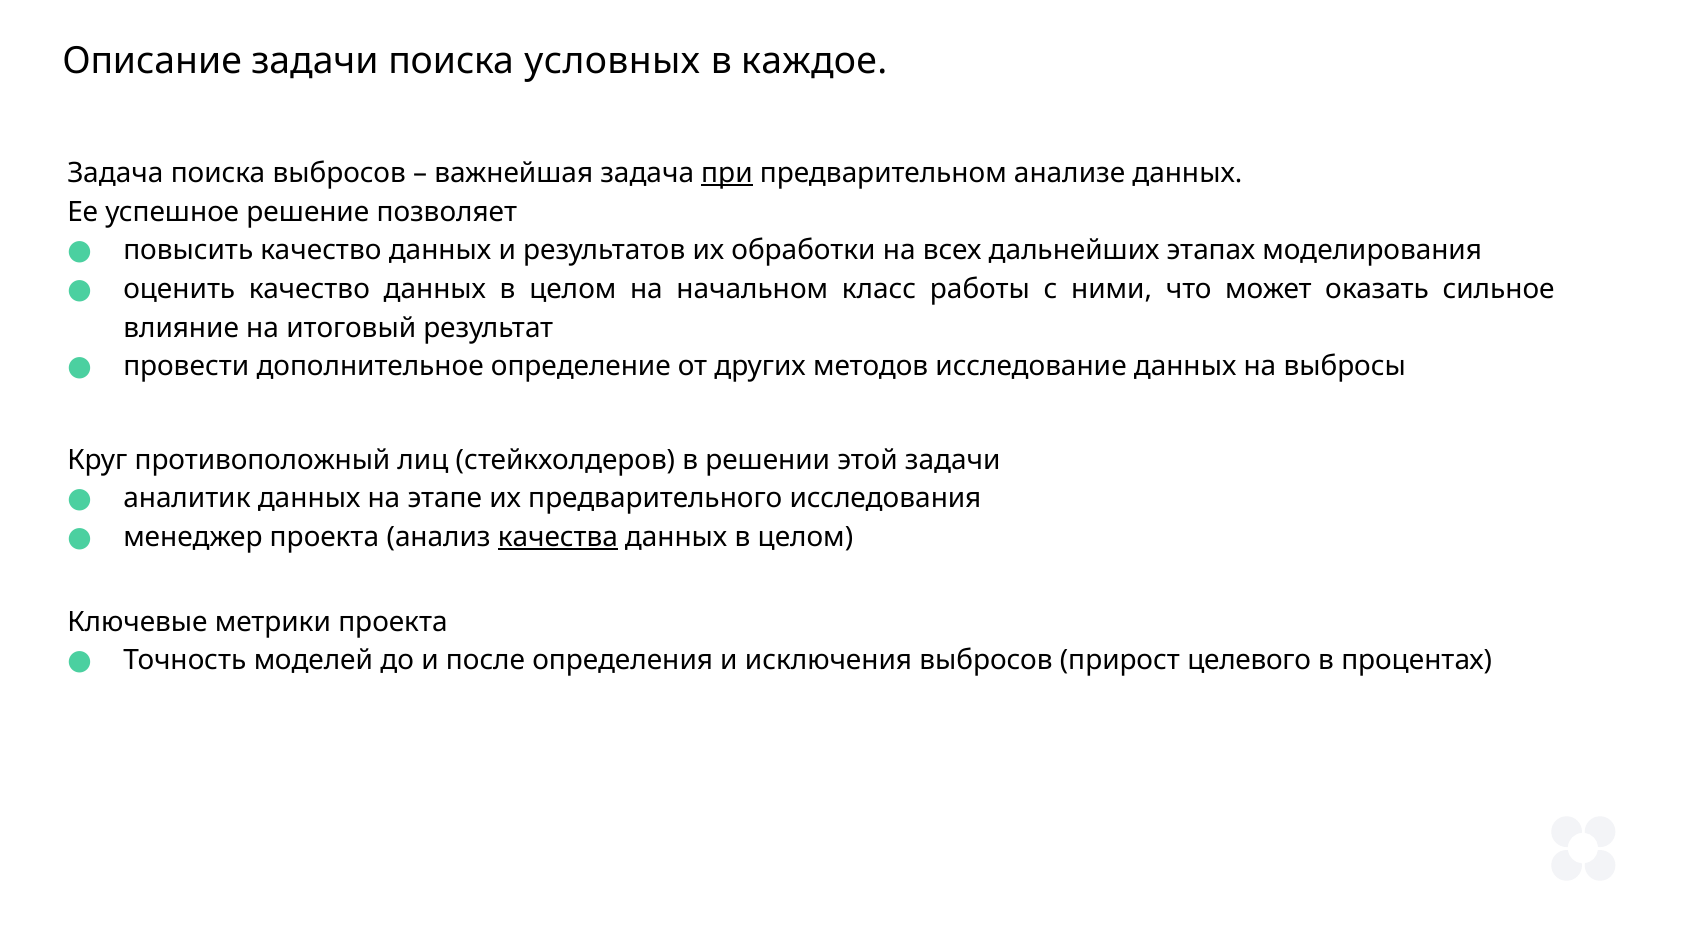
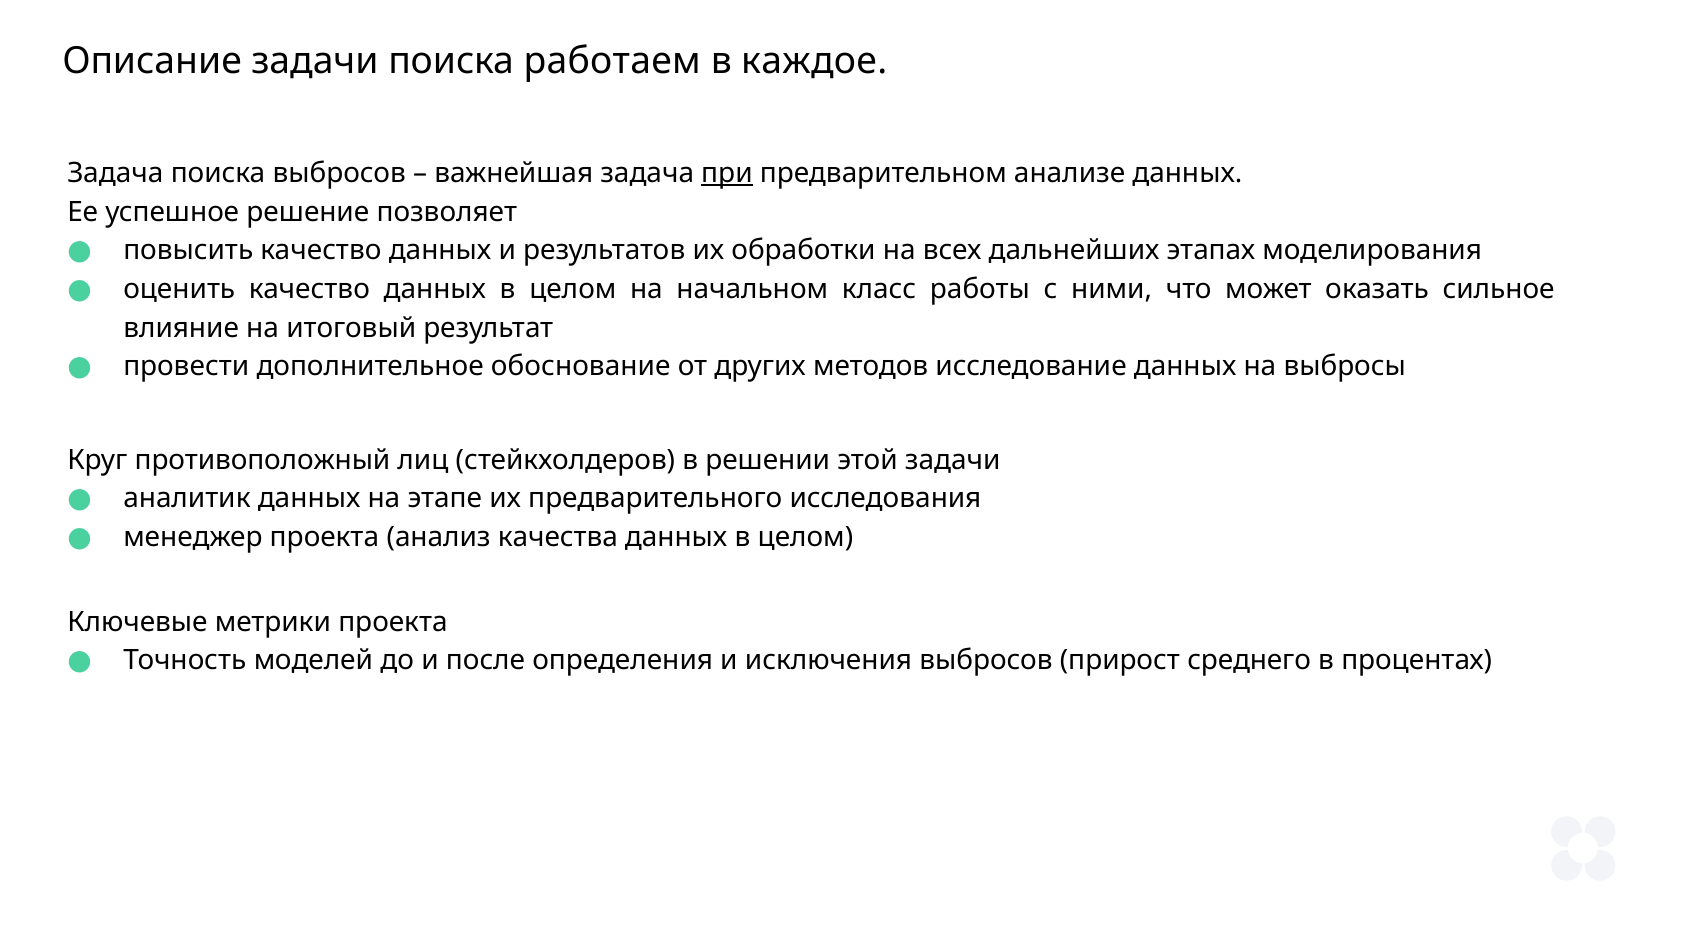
условных: условных -> работаем (612, 61)
определение: определение -> обоснование (581, 366)
качества underline: present -> none (558, 537)
целевого: целевого -> среднего (1249, 660)
